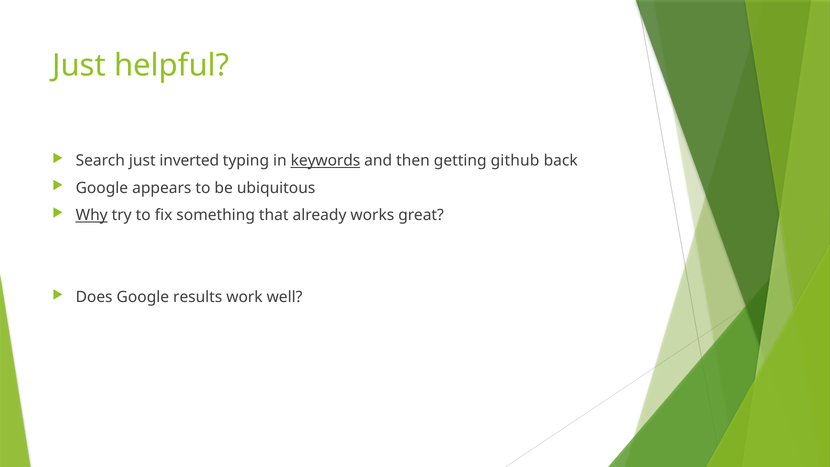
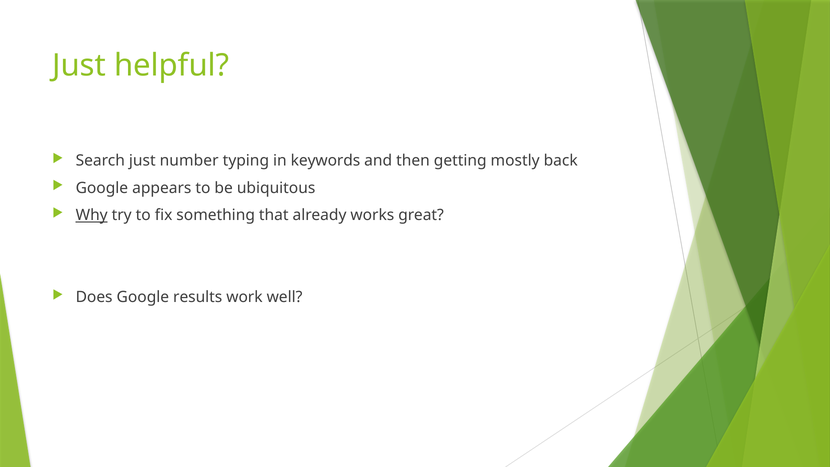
inverted: inverted -> number (189, 161)
keywords underline: present -> none (325, 161)
github: github -> mostly (515, 161)
